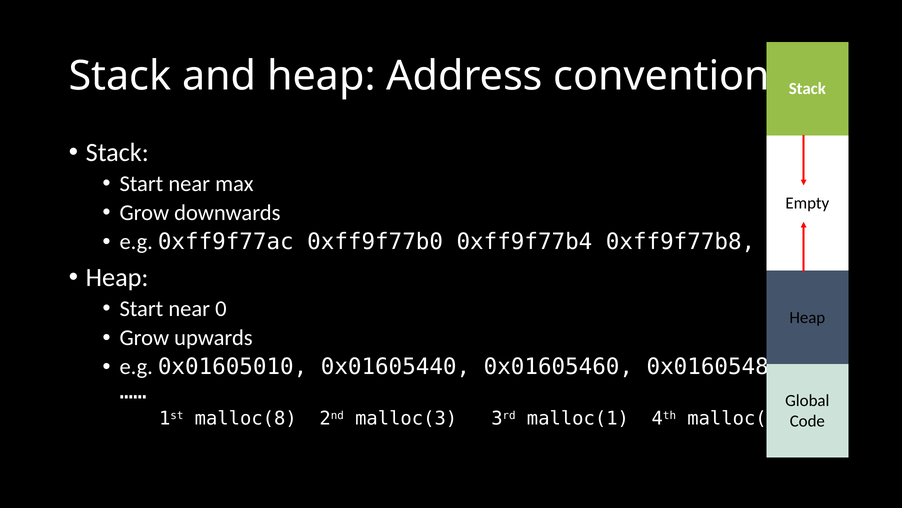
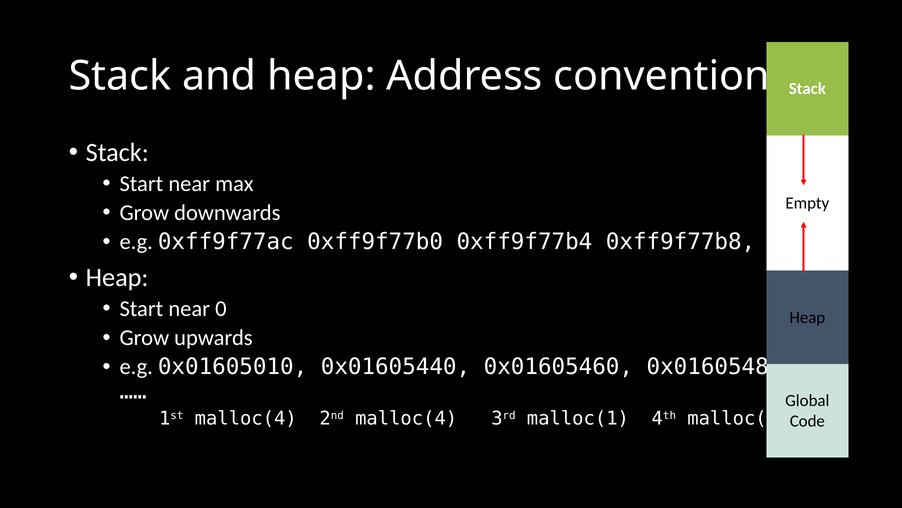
1st malloc(8: malloc(8 -> malloc(4 (246, 418)
2nd malloc(3: malloc(3 -> malloc(4 (406, 418)
